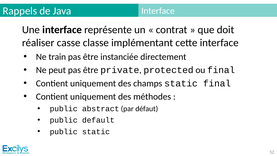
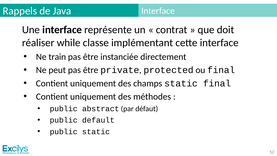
casse: casse -> while (69, 43)
